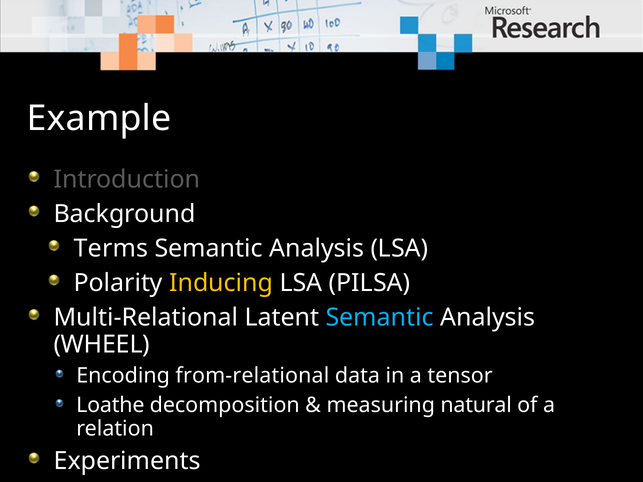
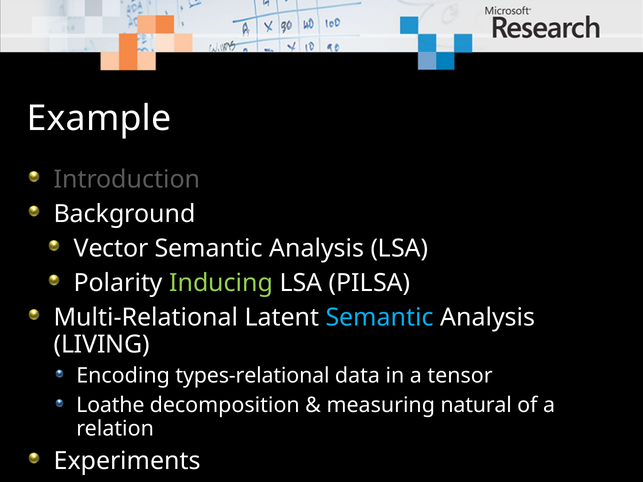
Terms: Terms -> Vector (111, 248)
Inducing colour: yellow -> light green (221, 283)
WHEEL: WHEEL -> LIVING (102, 345)
from-relational: from-relational -> types-relational (253, 376)
